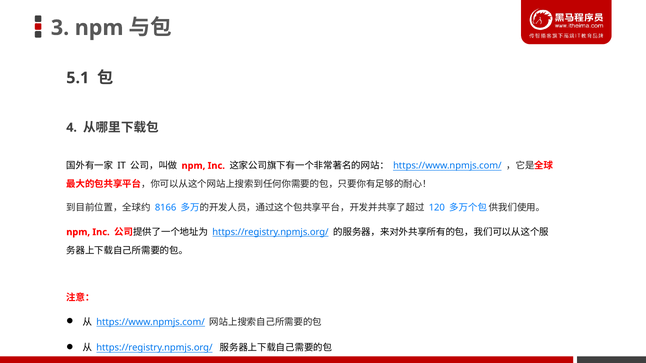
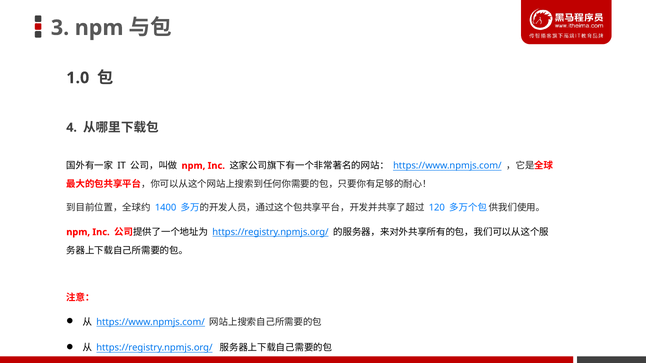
5.1: 5.1 -> 1.0 (78, 78)
8166: 8166 -> 1400 (166, 208)
